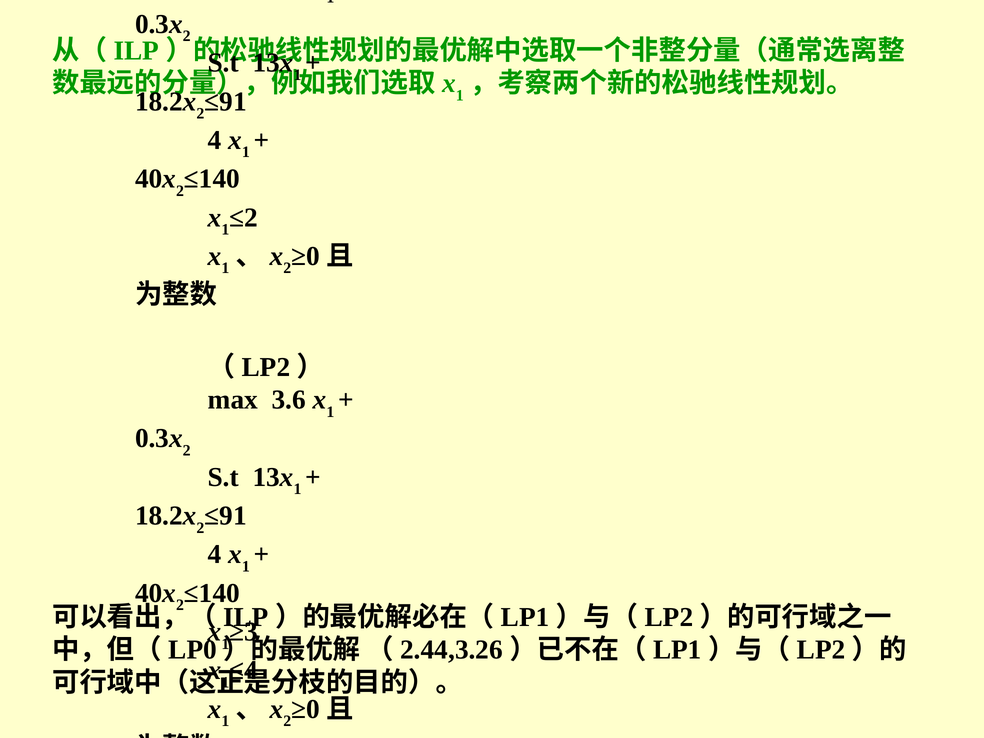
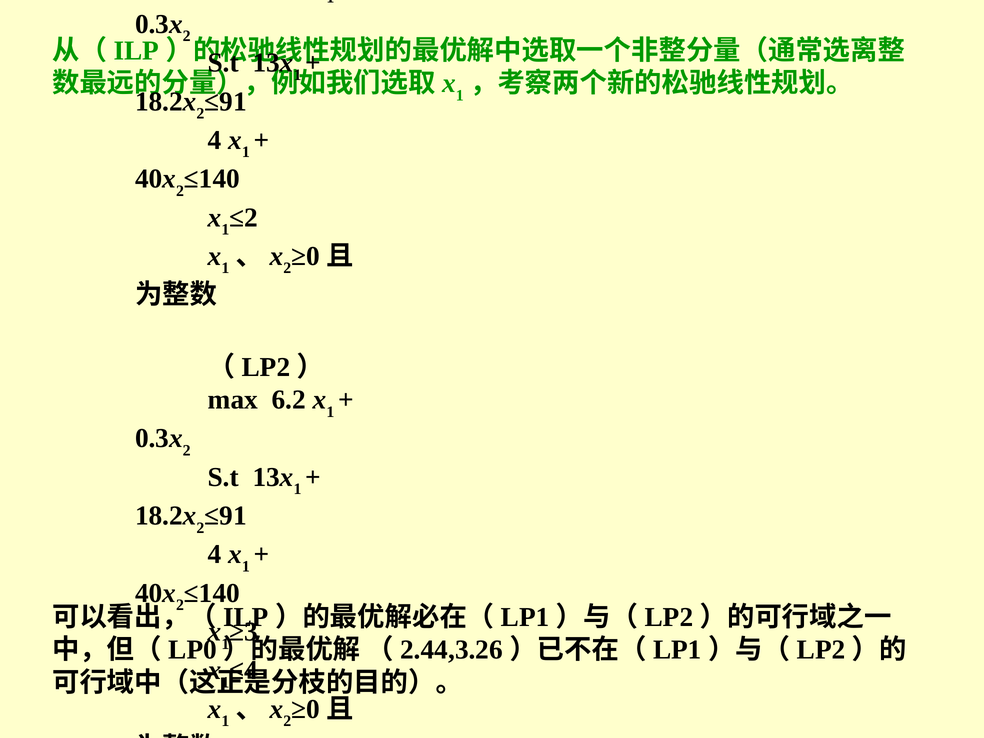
3.6: 3.6 -> 6.2 (289, 400)
